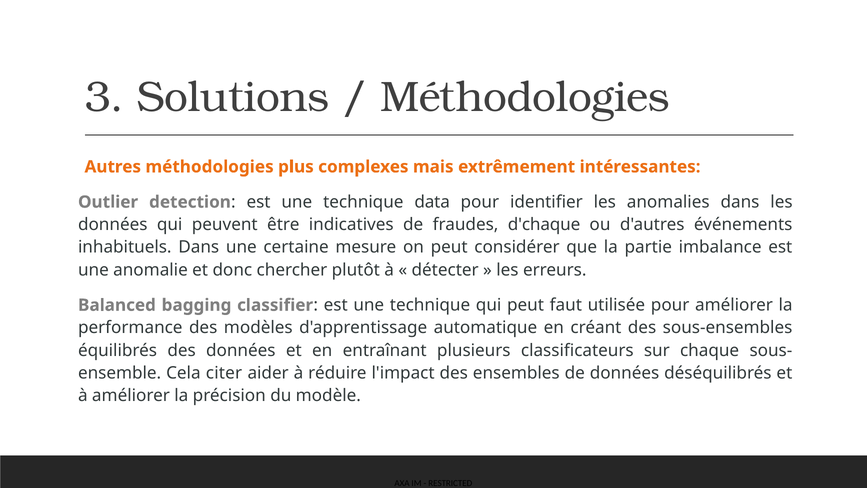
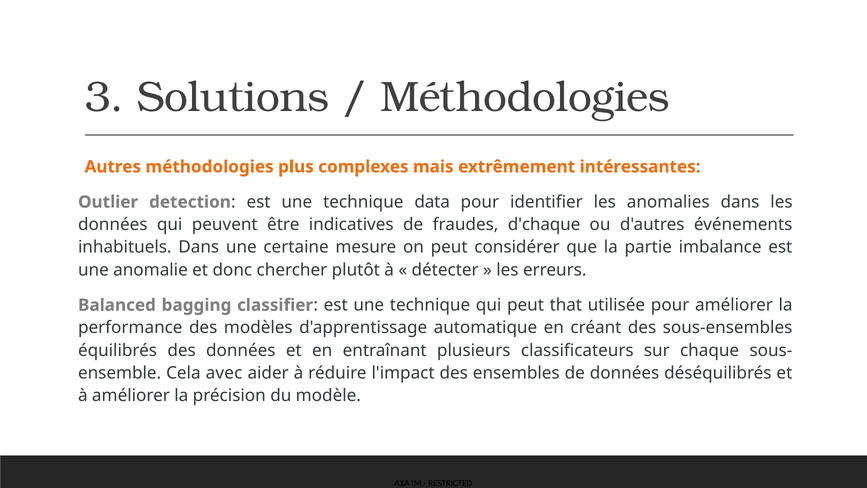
faut: faut -> that (566, 305)
citer: citer -> avec (224, 373)
